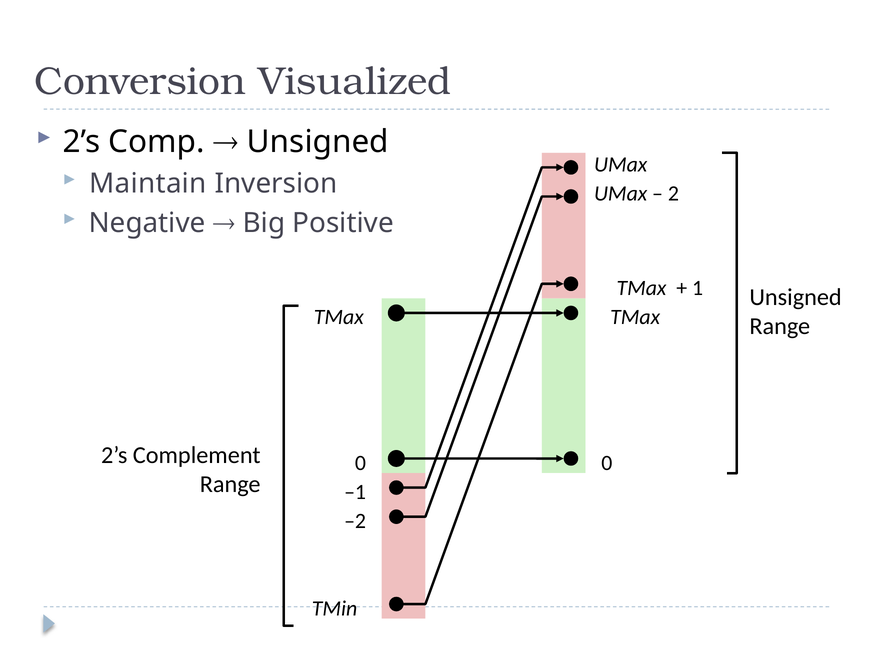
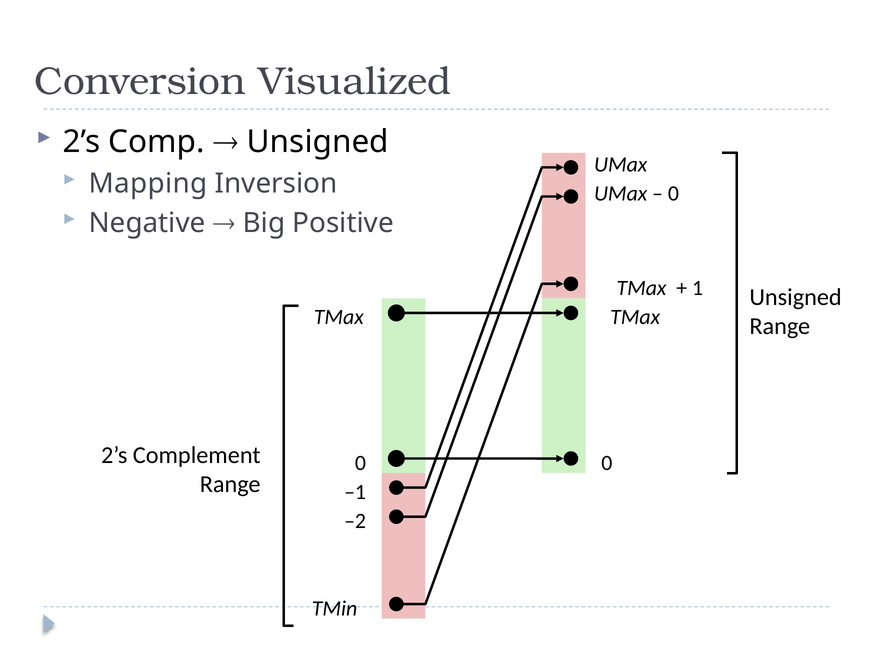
Maintain: Maintain -> Mapping (148, 183)
2: 2 -> 0 (673, 193)
